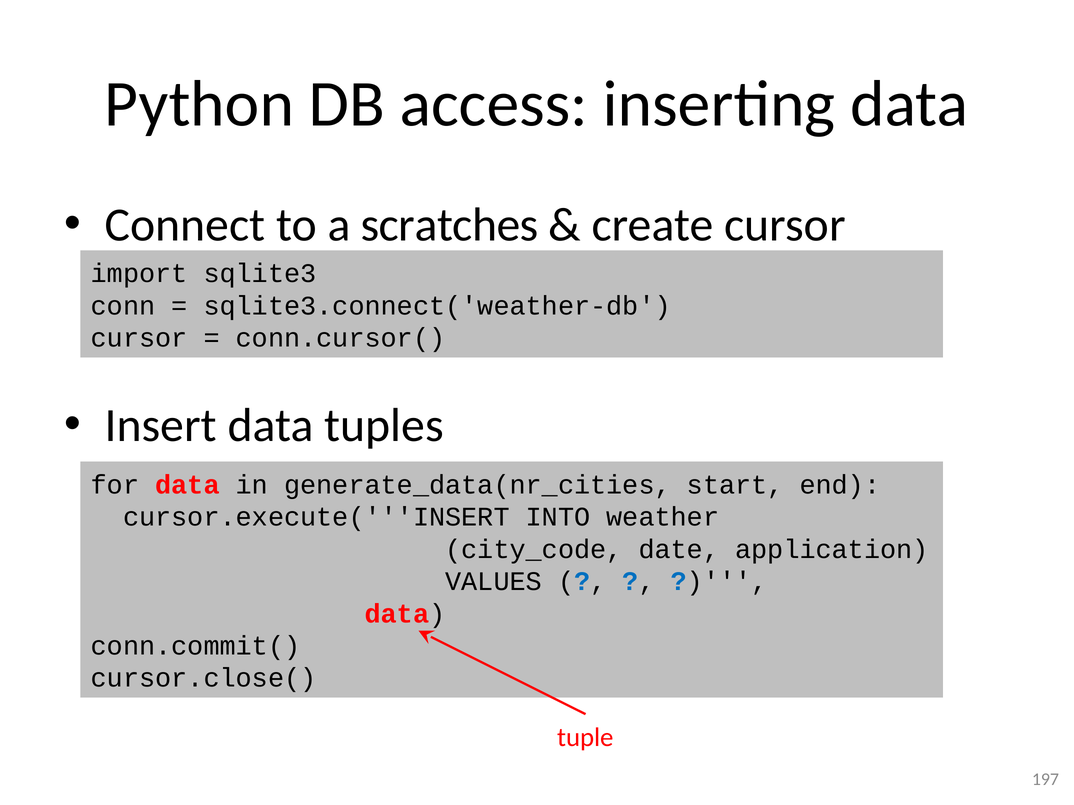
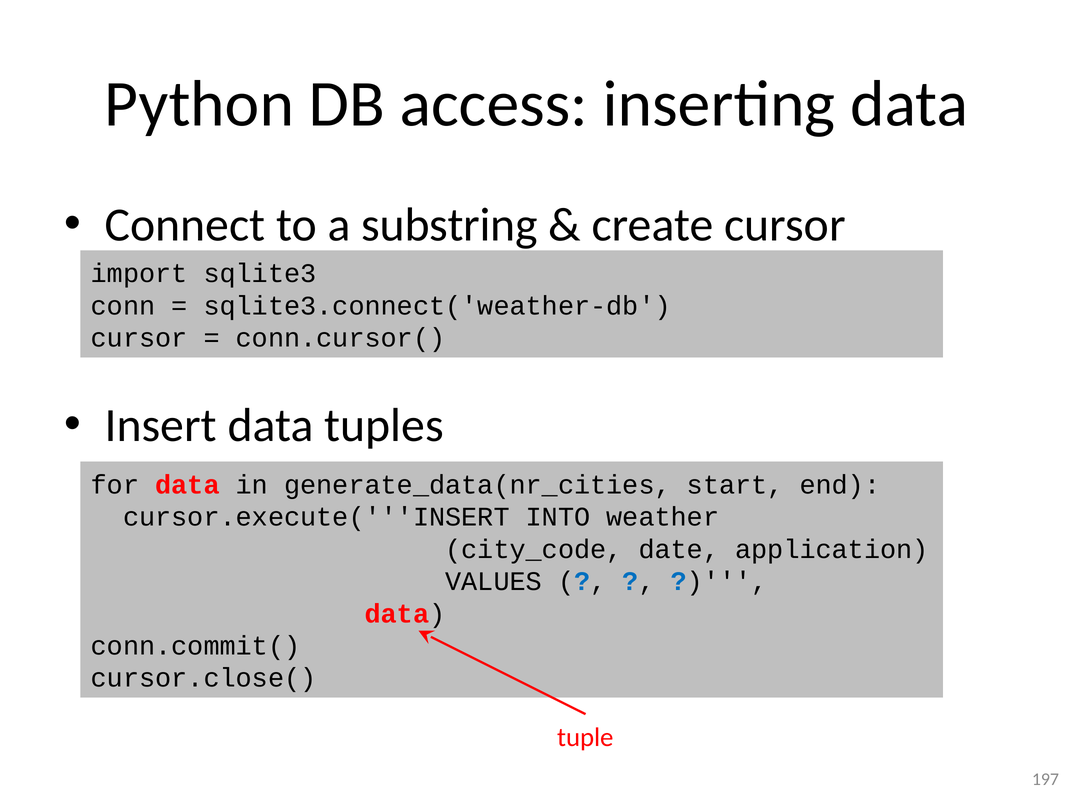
scratches: scratches -> substring (450, 225)
